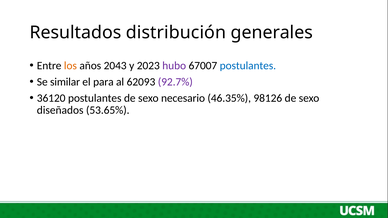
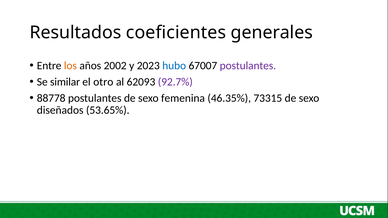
distribución: distribución -> coeficientes (176, 33)
2043: 2043 -> 2002 (115, 66)
hubo colour: purple -> blue (174, 66)
postulantes colour: blue -> purple (248, 66)
para: para -> otro (103, 82)
36120: 36120 -> 88778 (51, 98)
necesario: necesario -> femenina (183, 98)
98126: 98126 -> 73315 (268, 98)
